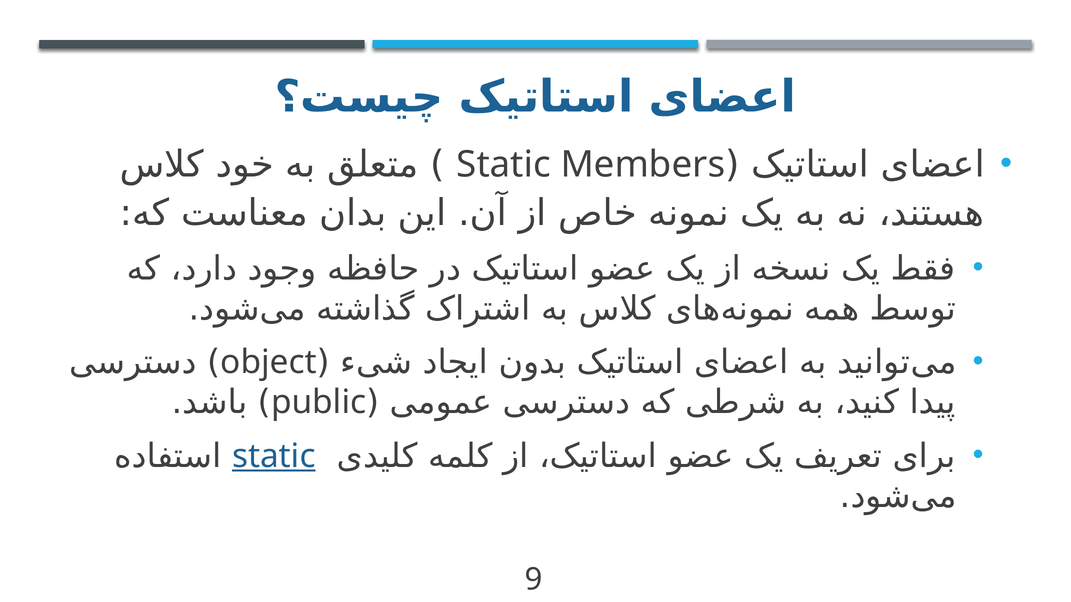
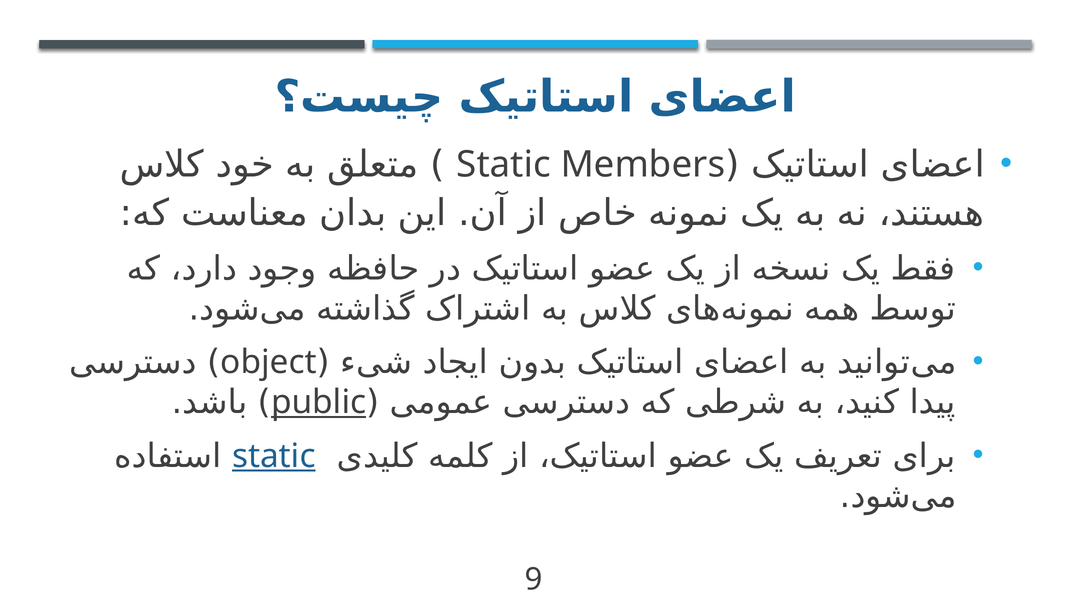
public underline: none -> present (319, 403)
